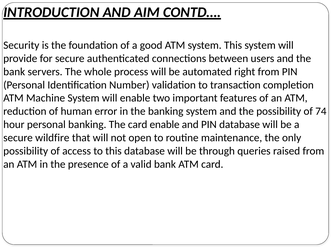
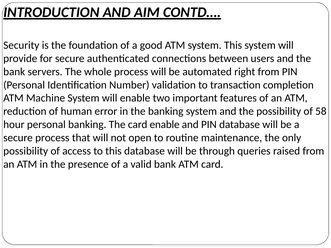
74: 74 -> 58 (321, 111)
secure wildfire: wildfire -> process (52, 138)
